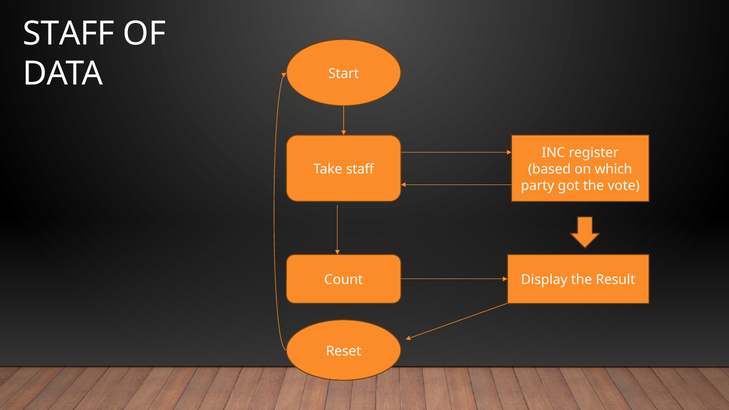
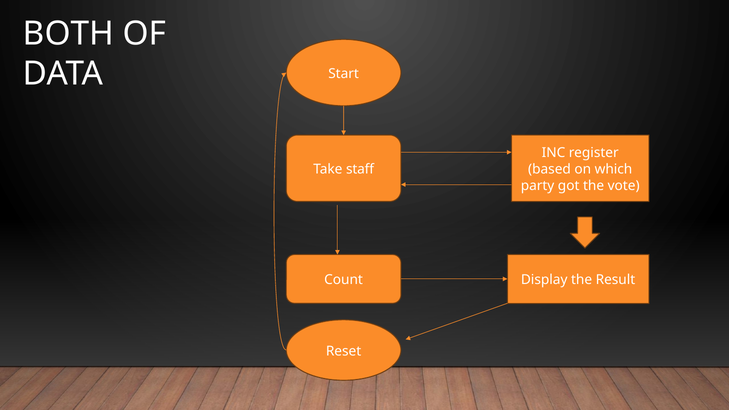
STAFF: STAFF -> BOTH (69, 34)
